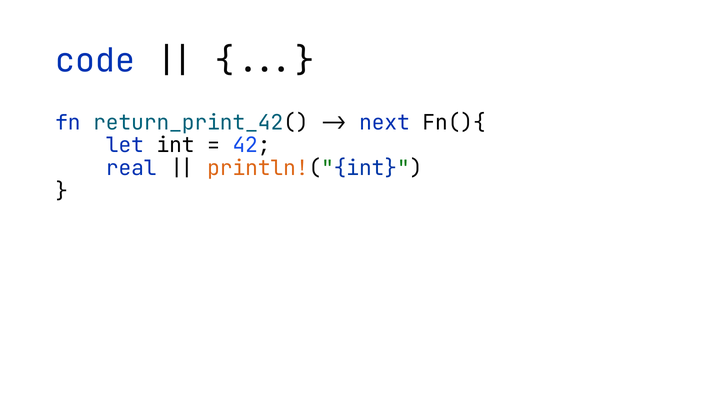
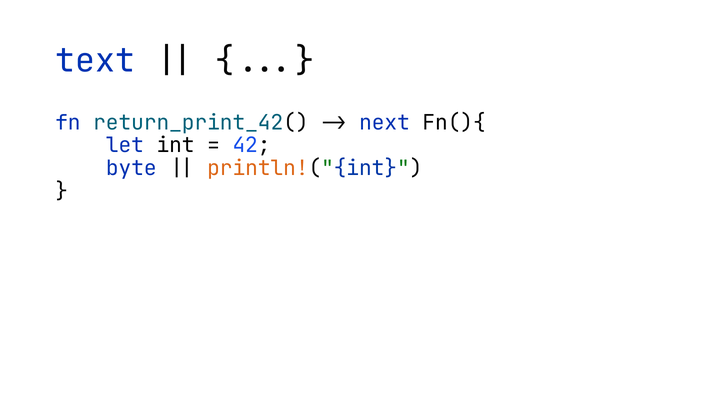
code: code -> text (95, 61)
real: real -> byte (131, 168)
